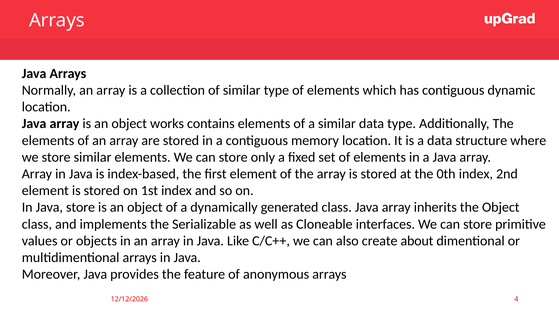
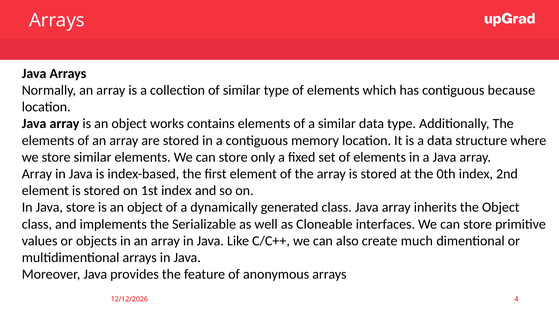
dynamic: dynamic -> because (511, 90)
about: about -> much (417, 241)
